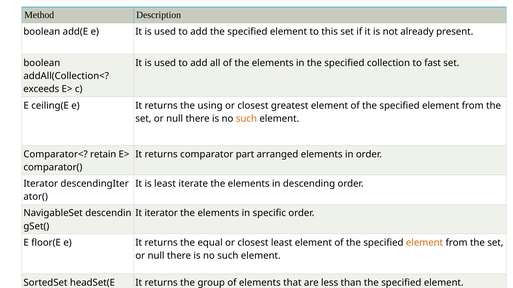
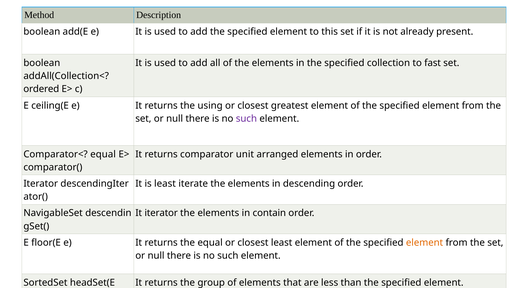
exceeds: exceeds -> ordered (41, 89)
such colour: orange -> purple (246, 119)
Comparator< retain: retain -> equal (103, 155)
part: part -> unit (245, 155)
specific: specific -> contain (269, 214)
